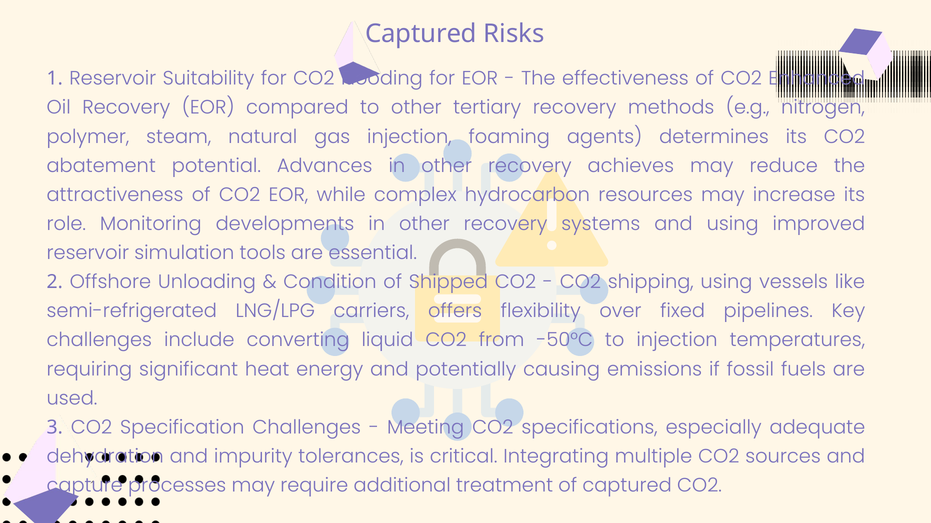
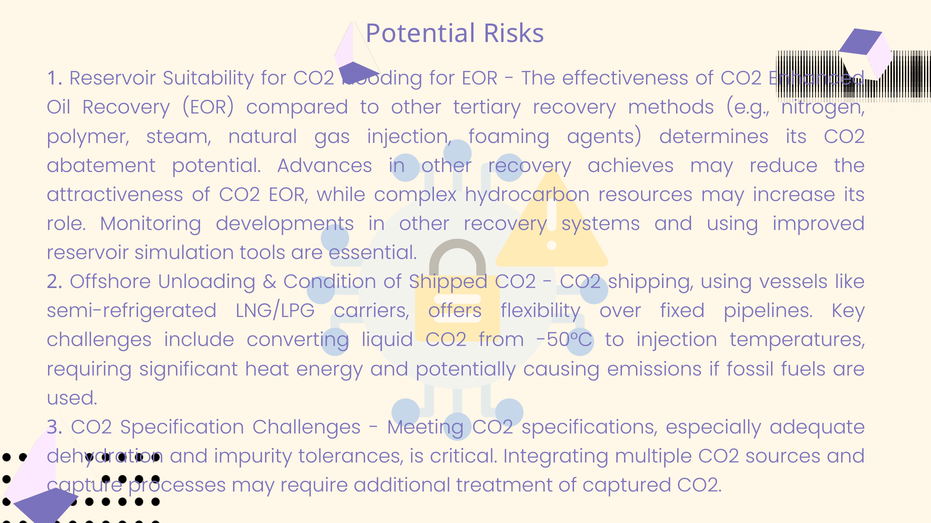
Captured: Captured -> Potential (421, 34)
